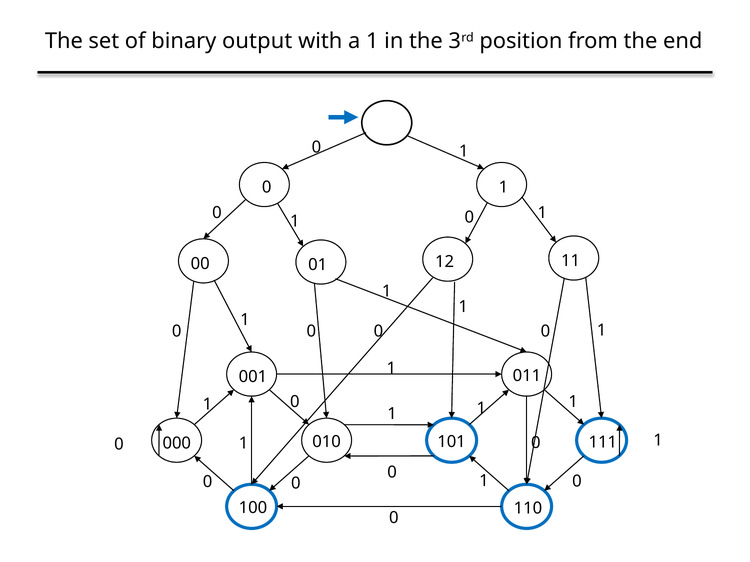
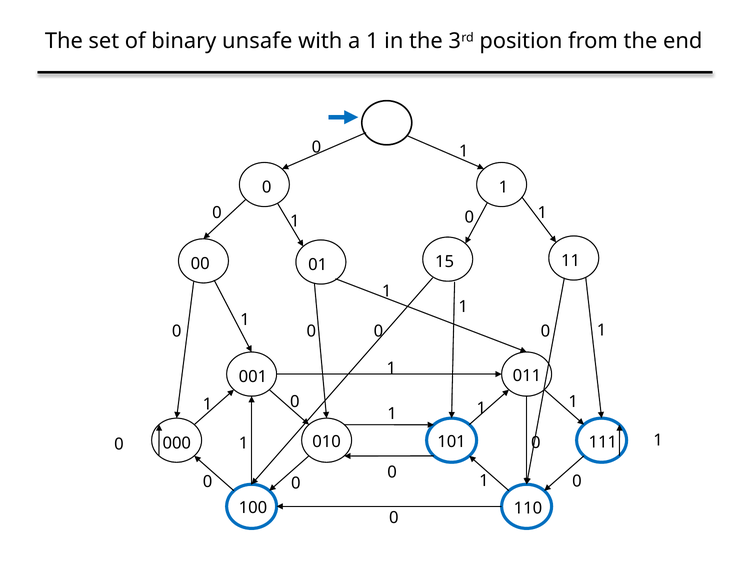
output: output -> unsafe (257, 41)
12: 12 -> 15 (445, 262)
